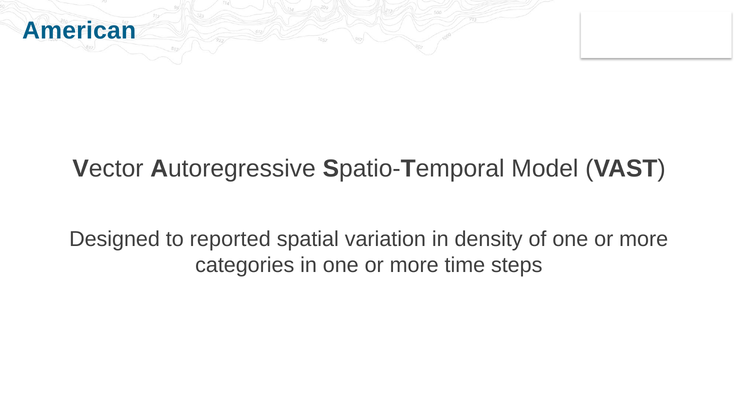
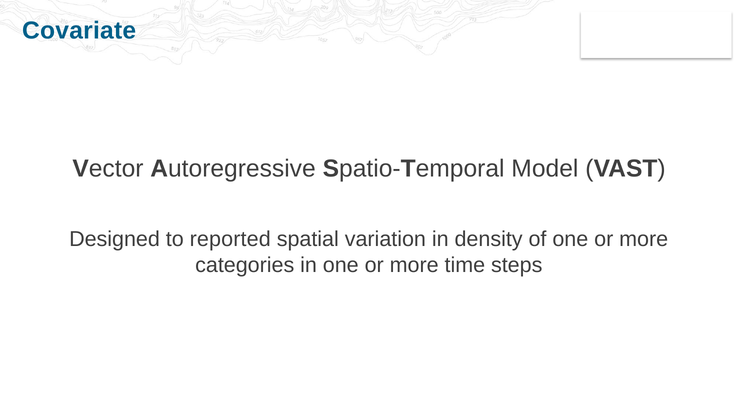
American: American -> Covariate (79, 31)
